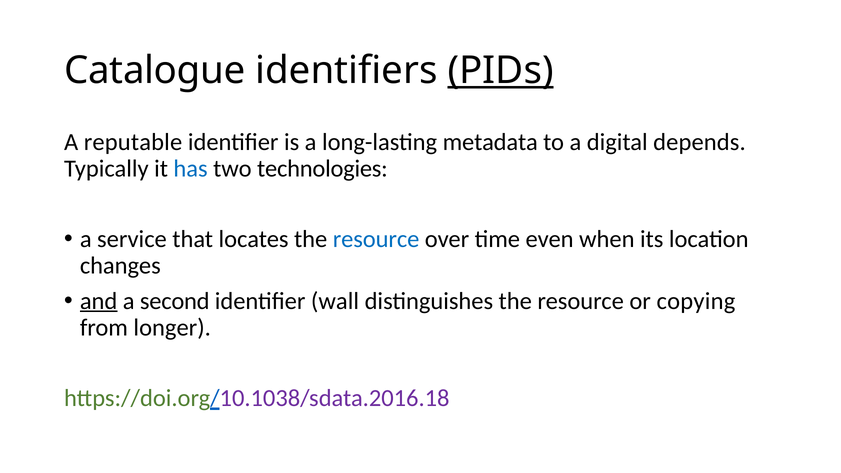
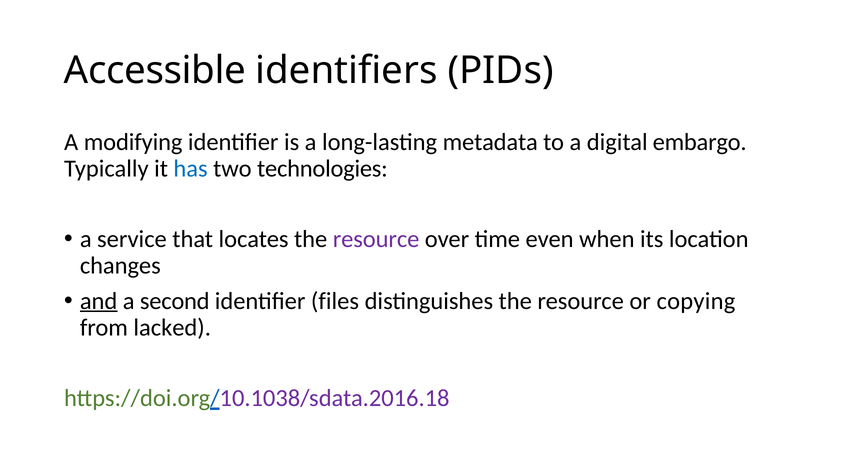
Catalogue: Catalogue -> Accessible (155, 71)
PIDs underline: present -> none (501, 71)
reputable: reputable -> modifying (133, 142)
depends: depends -> embargo (700, 142)
resource colour: blue -> purple (376, 239)
wall: wall -> files (335, 301)
longer: longer -> lacked (172, 327)
